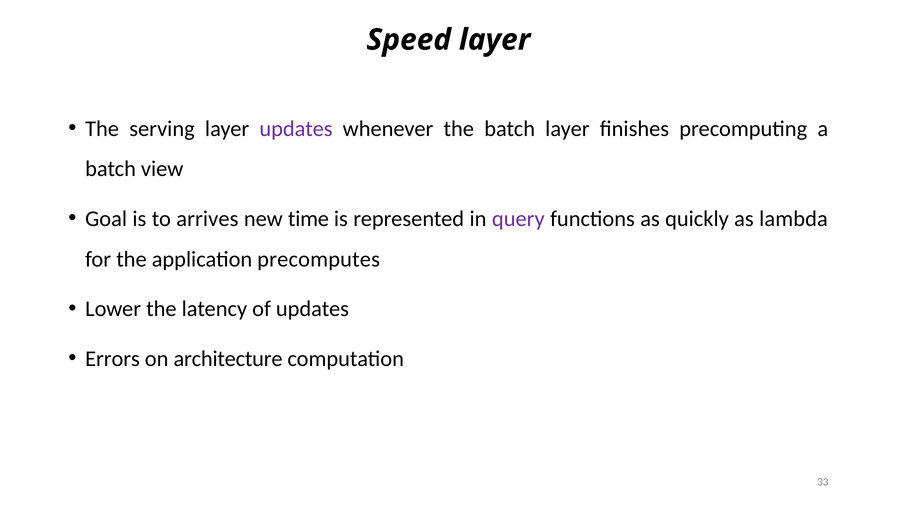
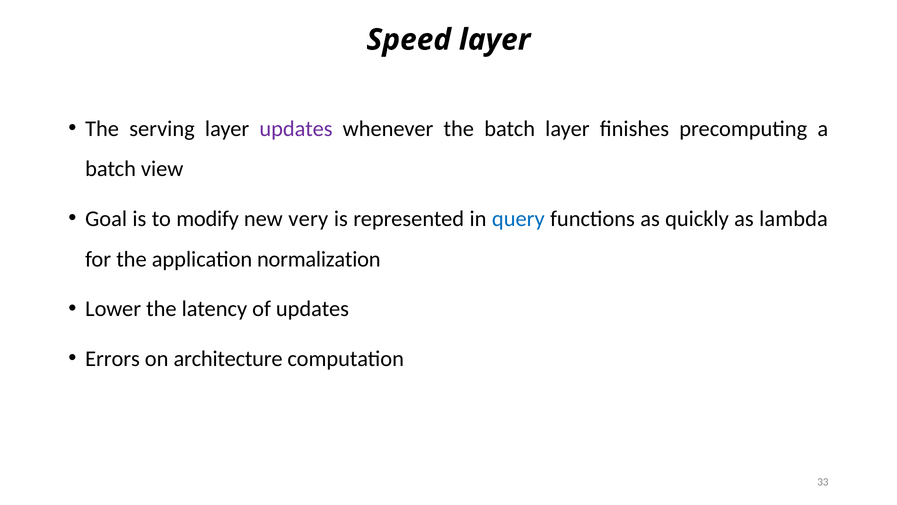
arrives: arrives -> modify (208, 219)
time: time -> very (308, 219)
query colour: purple -> blue (518, 219)
precomputes: precomputes -> normalization (319, 259)
